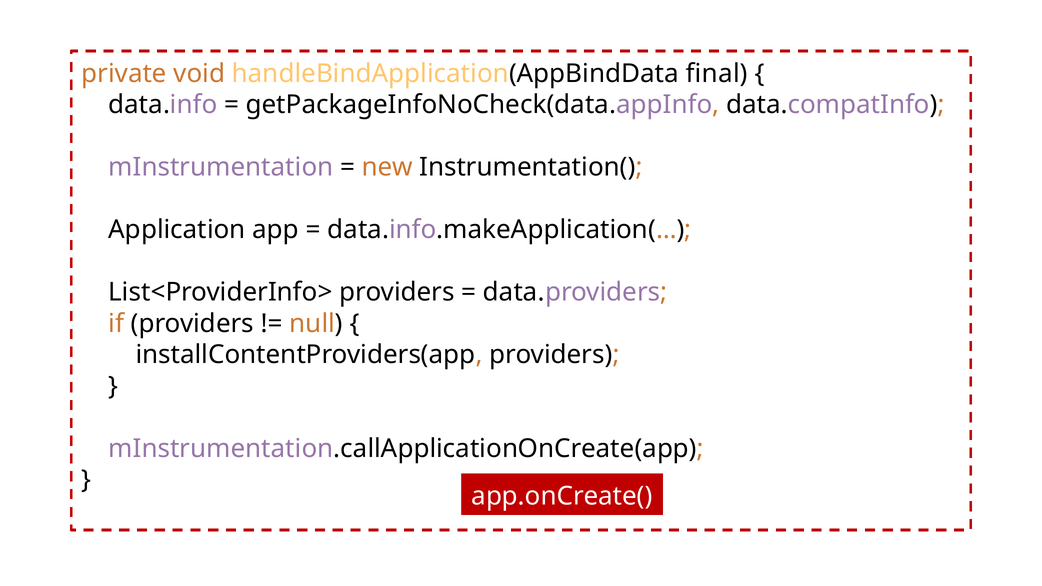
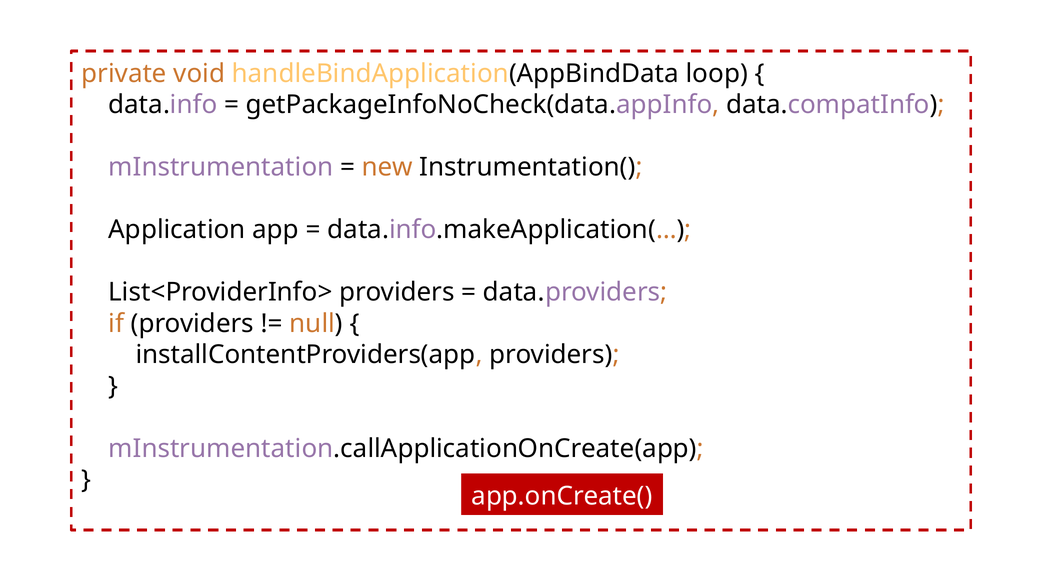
final: final -> loop (717, 74)
